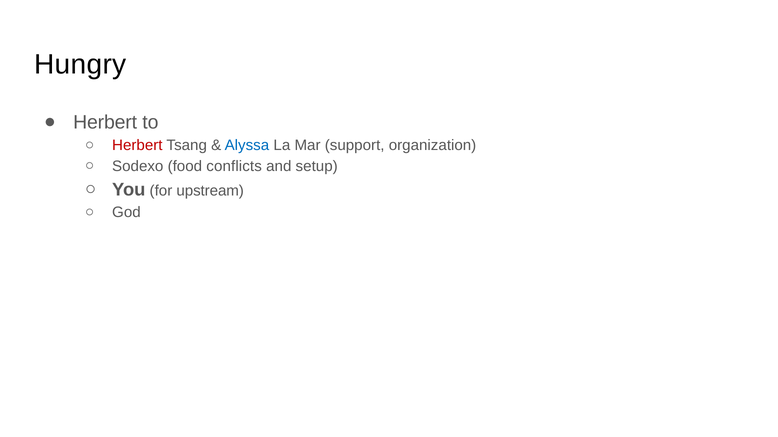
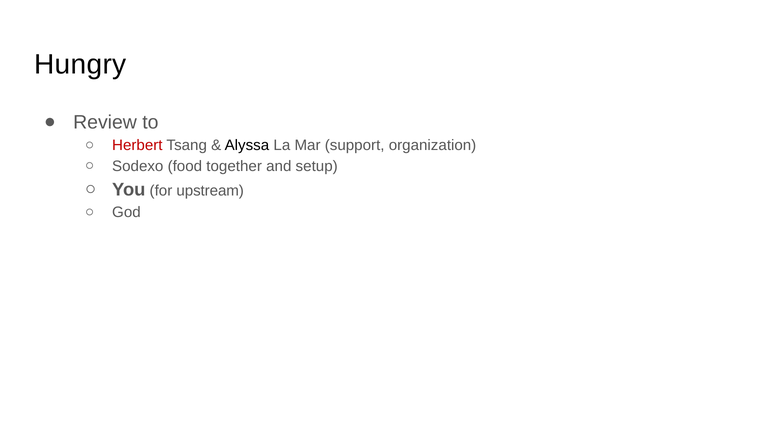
Herbert: Herbert -> Review (105, 122)
Alyssa colour: blue -> black (247, 146)
conflicts: conflicts -> together (234, 166)
